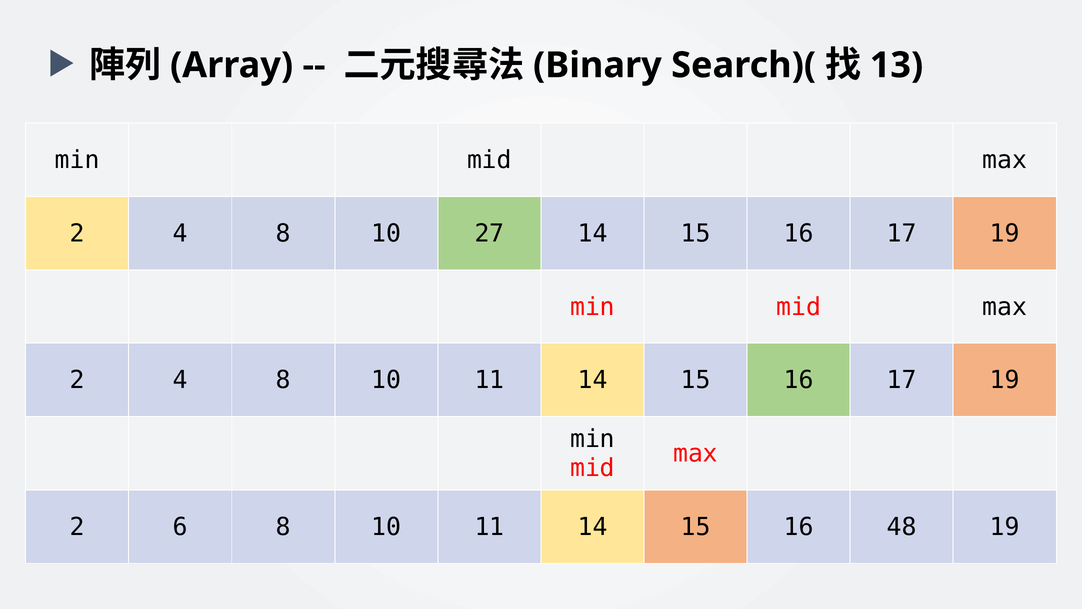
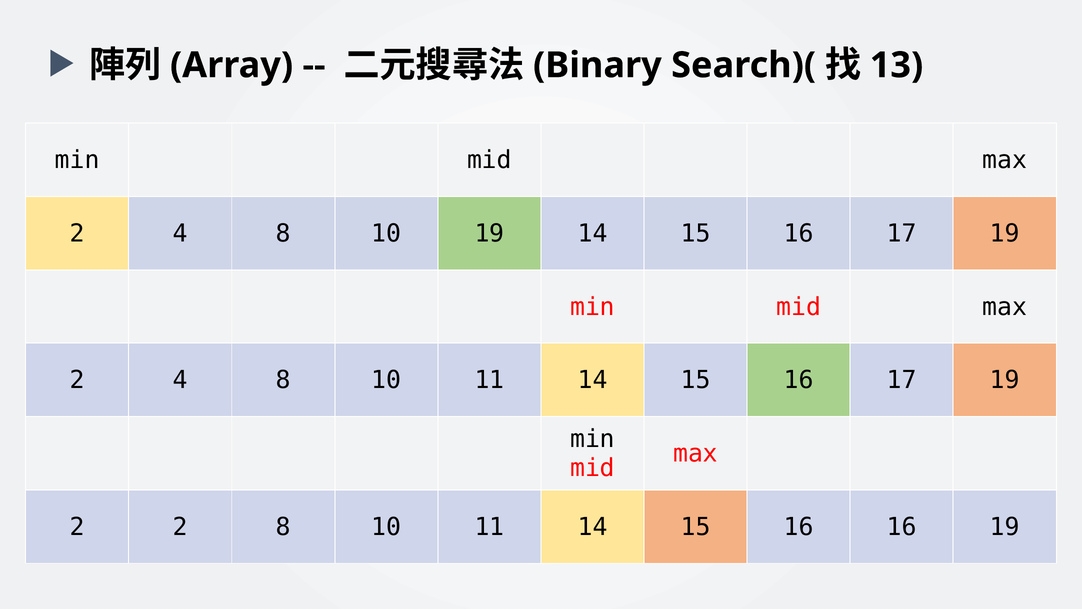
10 27: 27 -> 19 (489, 233)
2 6: 6 -> 2 (180, 527)
16 48: 48 -> 16 (902, 527)
